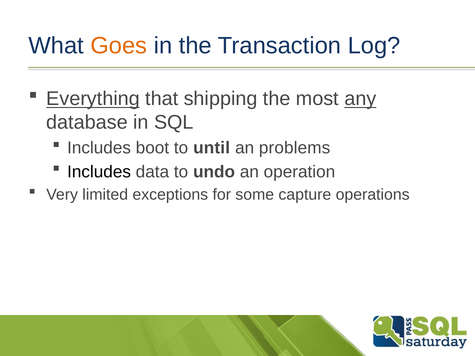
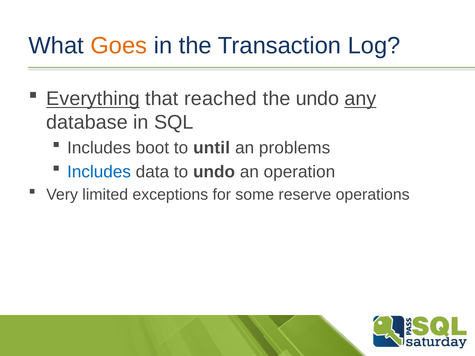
shipping: shipping -> reached (220, 99)
the most: most -> undo (317, 99)
Includes colour: black -> blue (99, 172)
capture: capture -> reserve (305, 195)
